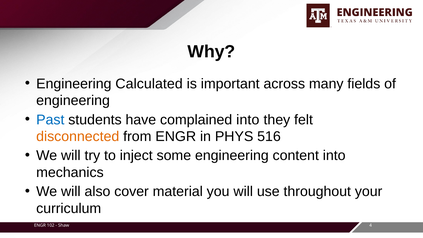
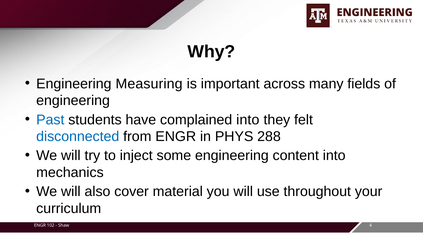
Calculated: Calculated -> Measuring (149, 84)
disconnected colour: orange -> blue (78, 137)
516: 516 -> 288 (269, 137)
